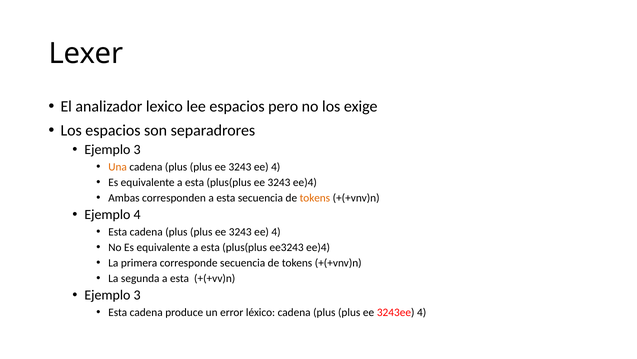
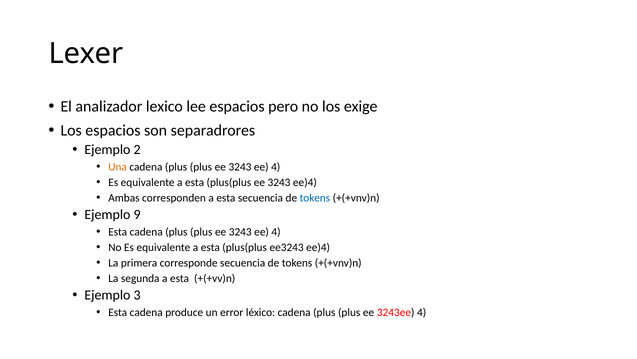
3: 3 -> 2 (137, 150)
tokens colour: orange -> blue (315, 197)
Ejemplo 4: 4 -> 9 (137, 214)
